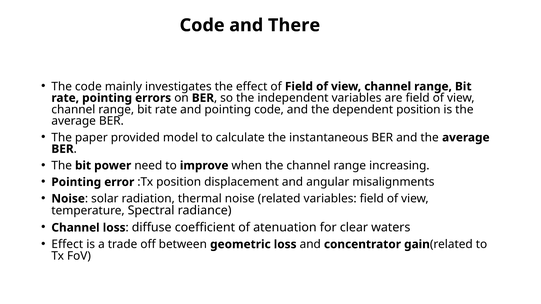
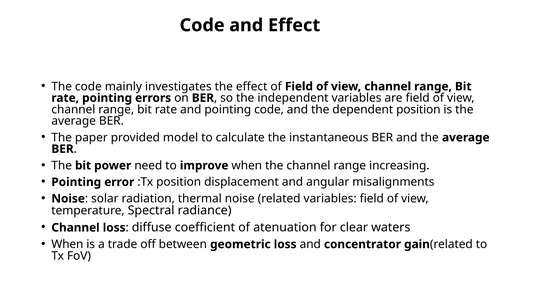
and There: There -> Effect (294, 25)
Effect: Effect -> When (67, 245)
